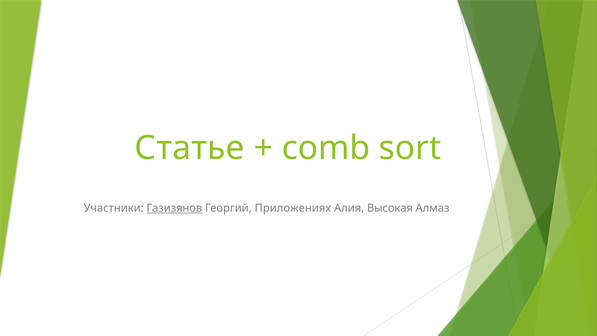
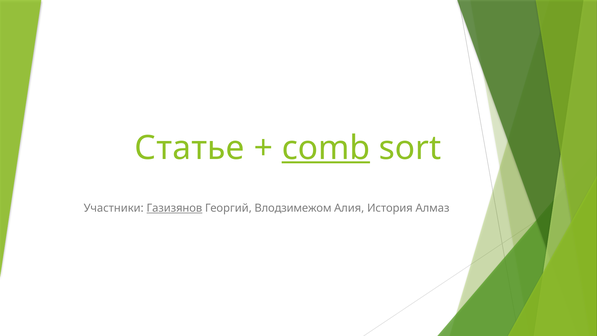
comb underline: none -> present (326, 148)
Приложениях: Приложениях -> Влодзимежом (293, 208)
Высокая: Высокая -> История (390, 208)
